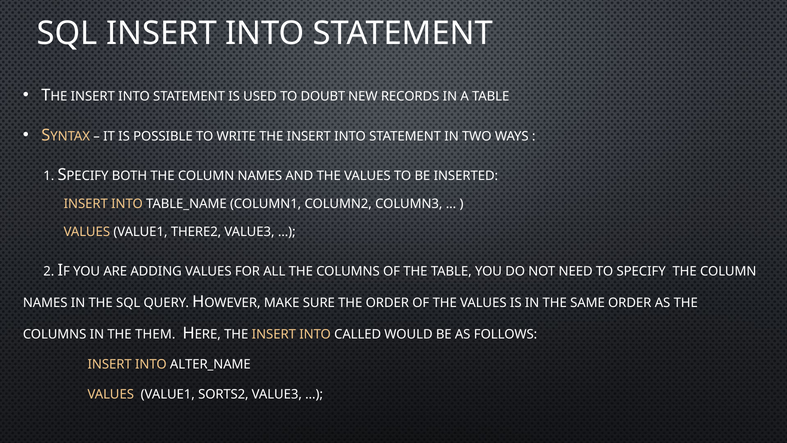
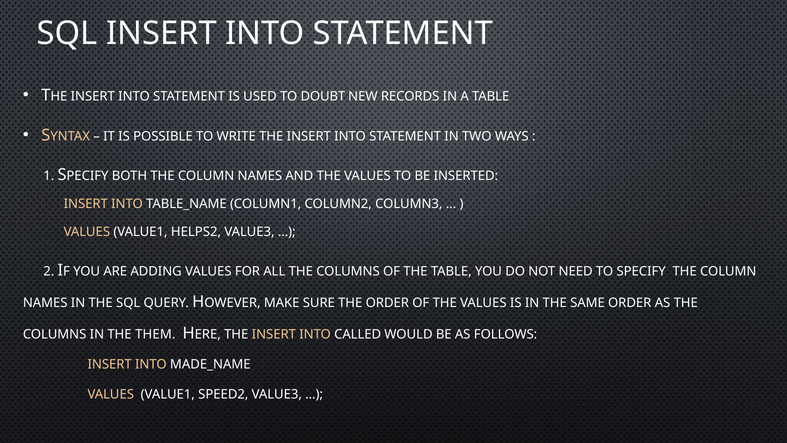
THERE2: THERE2 -> HELPS2 (196, 232)
ALTER_NAME: ALTER_NAME -> MADE_NAME (210, 364)
SORTS2: SORTS2 -> SPEED2 (223, 394)
